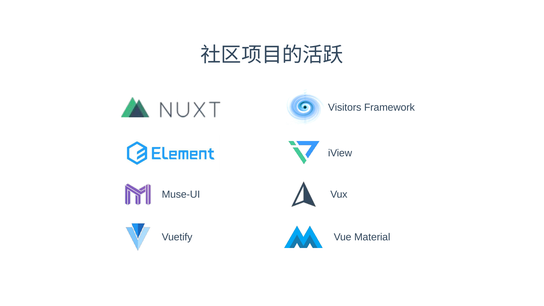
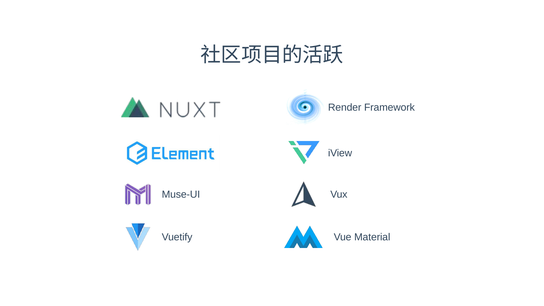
Visitors: Visitors -> Render (345, 107)
